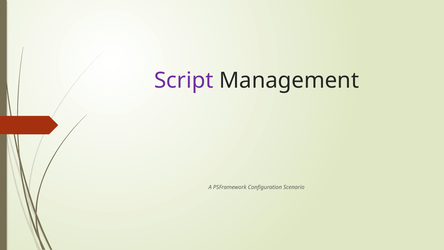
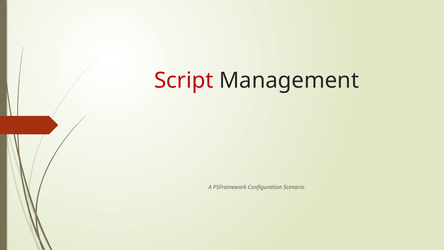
Script colour: purple -> red (184, 80)
